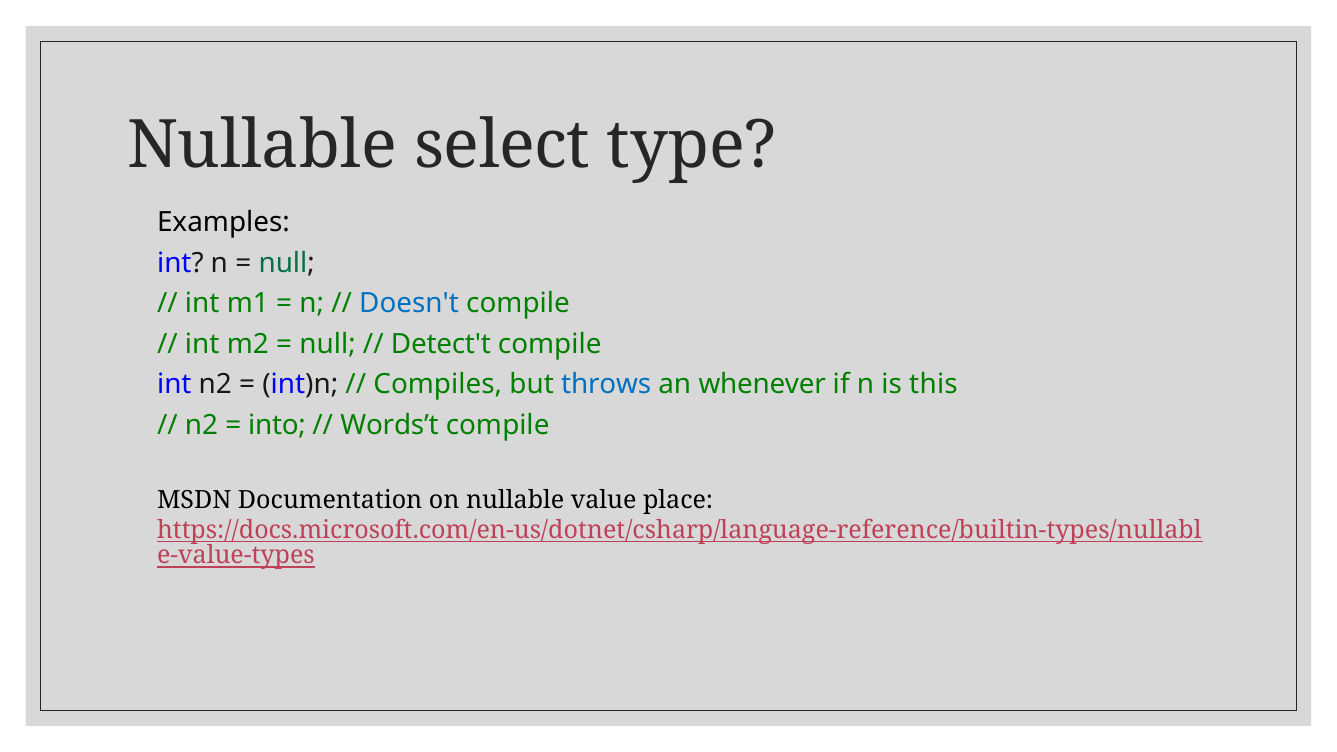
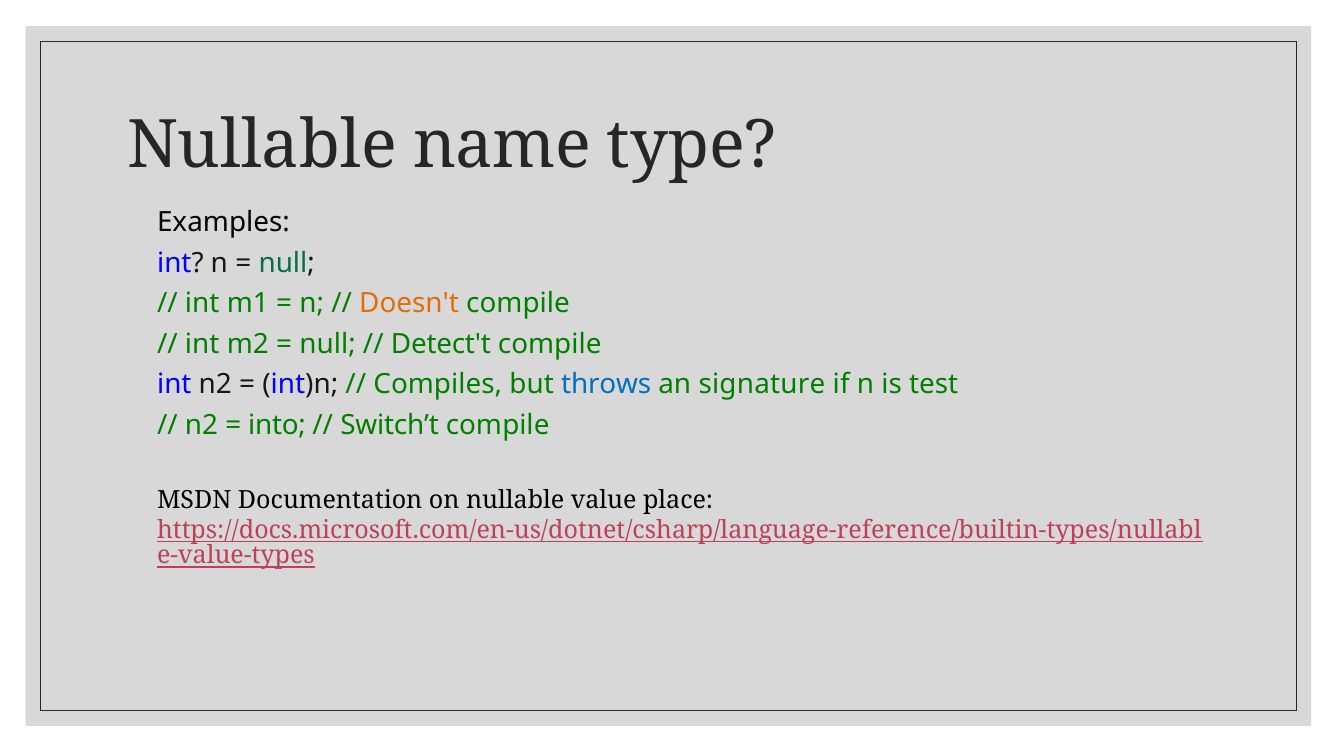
select: select -> name (502, 145)
Doesn't colour: blue -> orange (409, 304)
whenever: whenever -> signature (762, 384)
this: this -> test (934, 384)
Words’t: Words’t -> Switch’t (390, 425)
